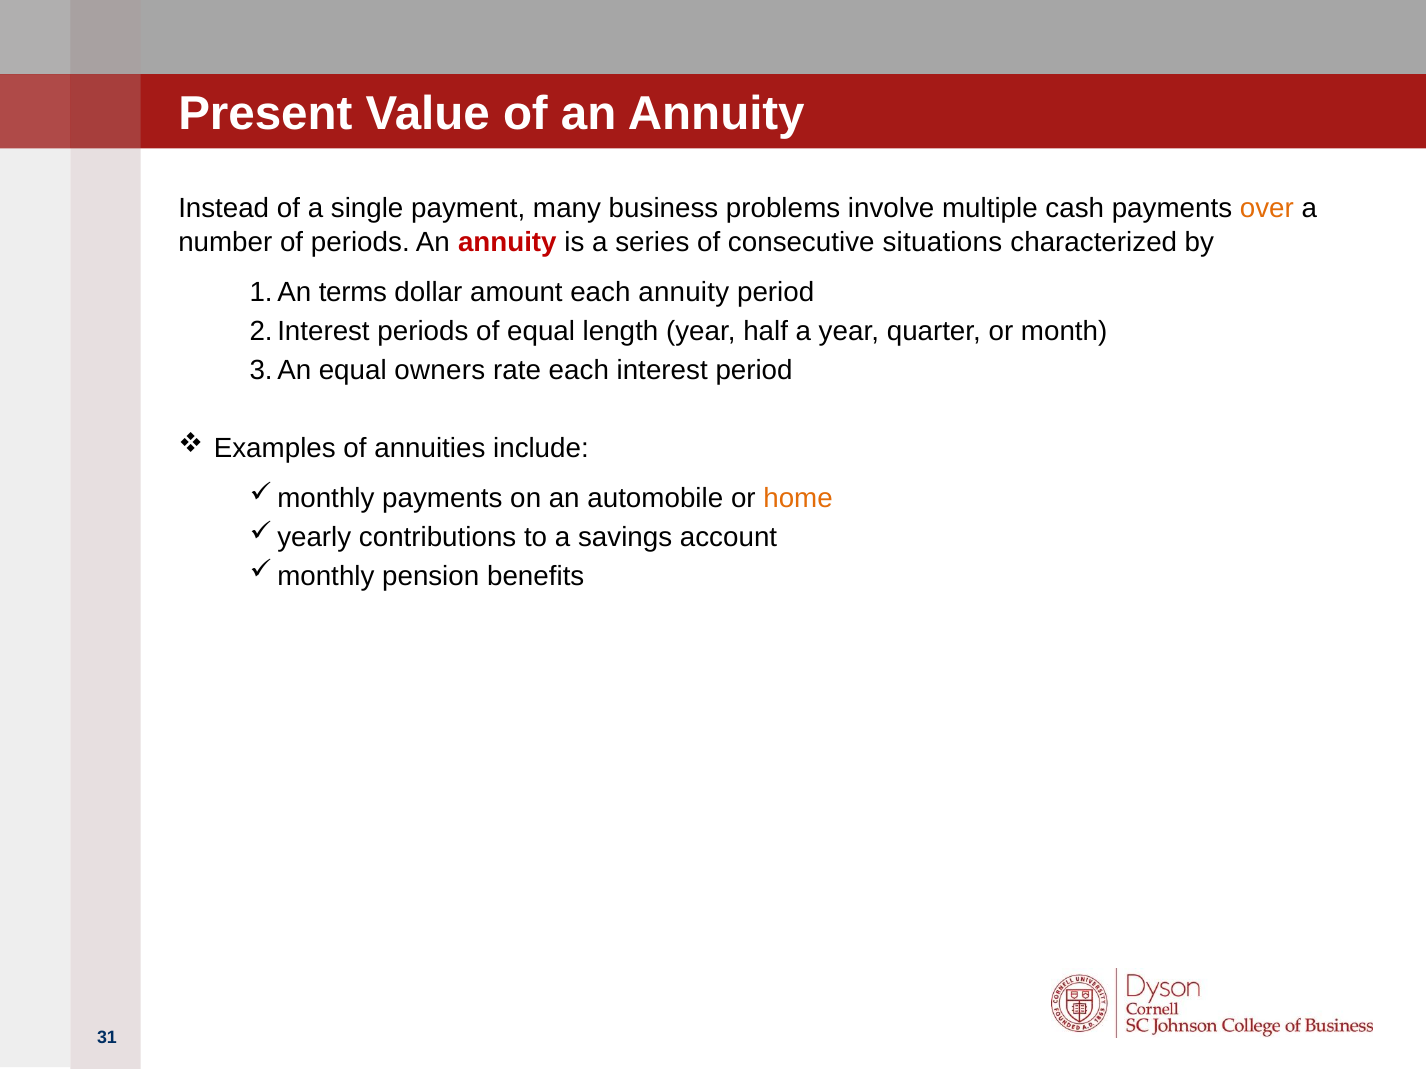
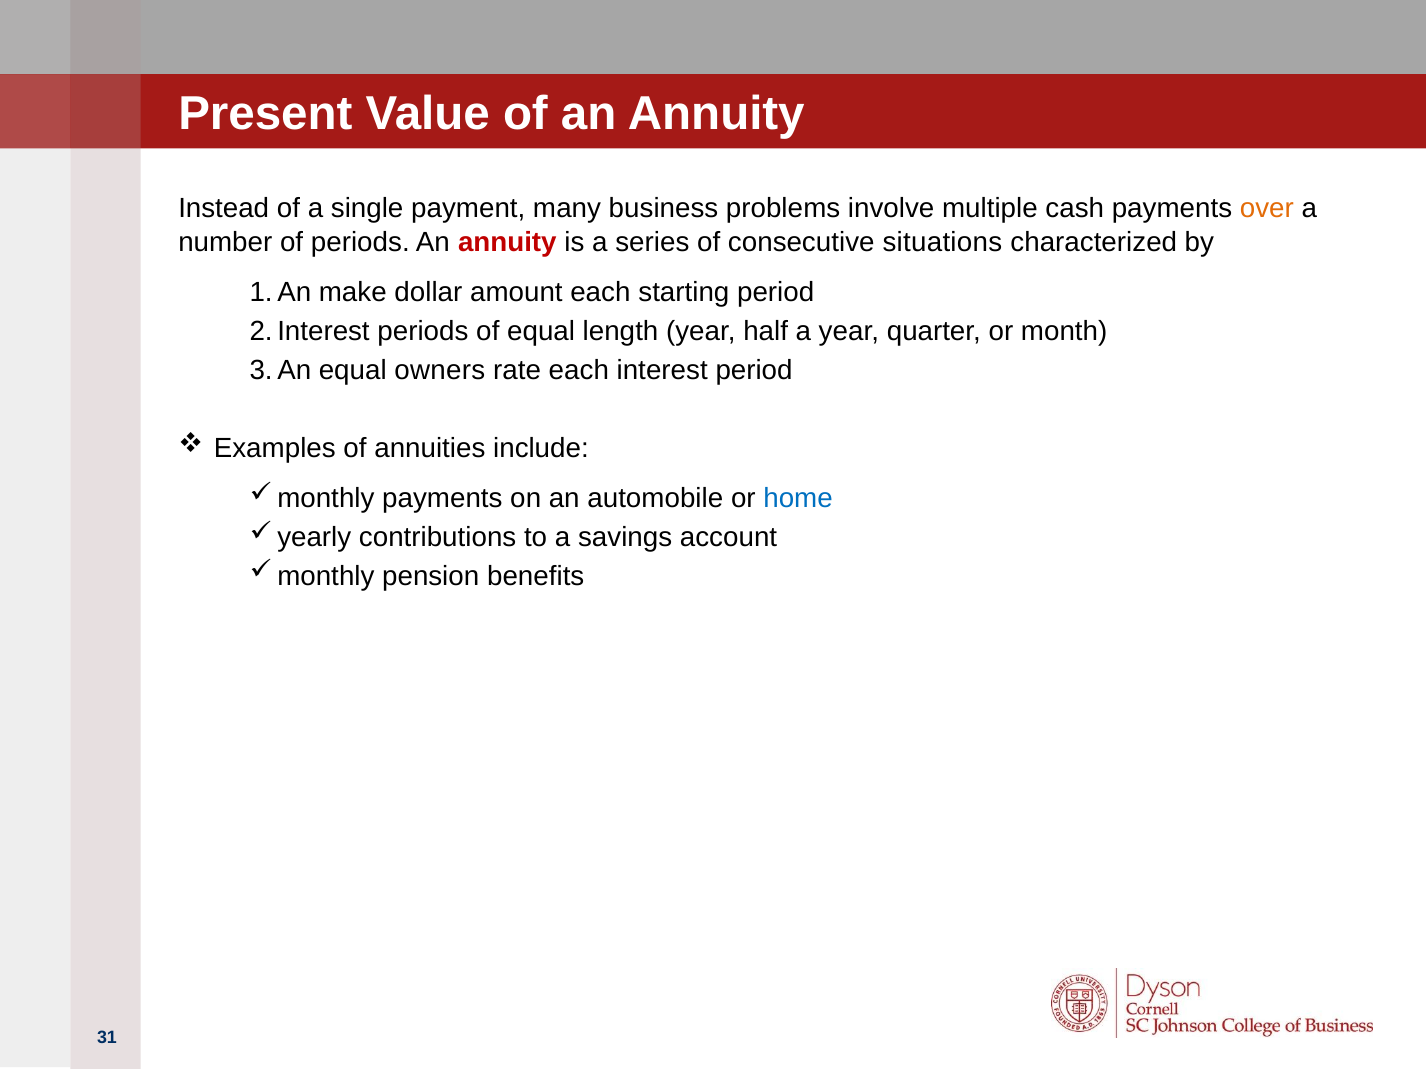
terms: terms -> make (353, 293)
each annuity: annuity -> starting (684, 293)
home colour: orange -> blue (798, 499)
